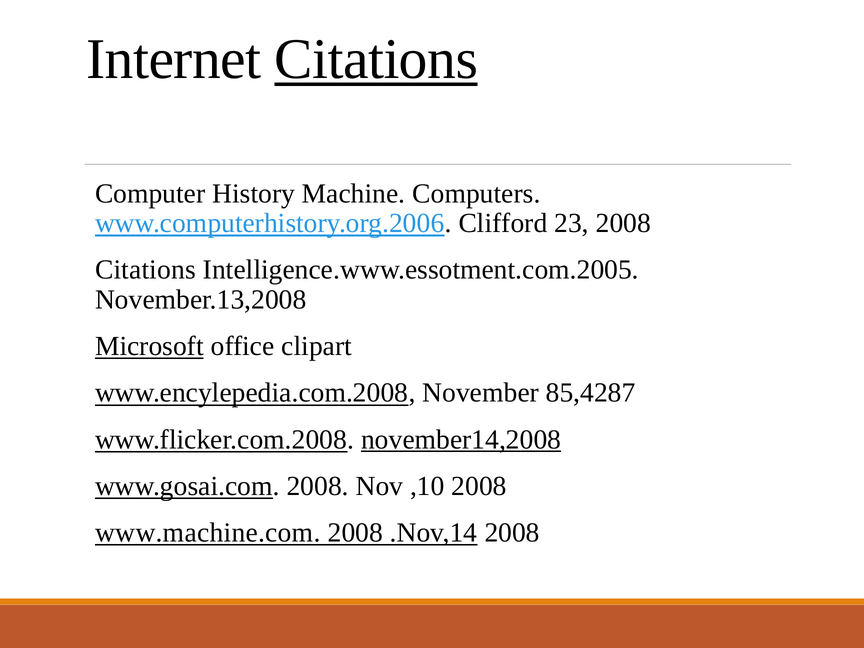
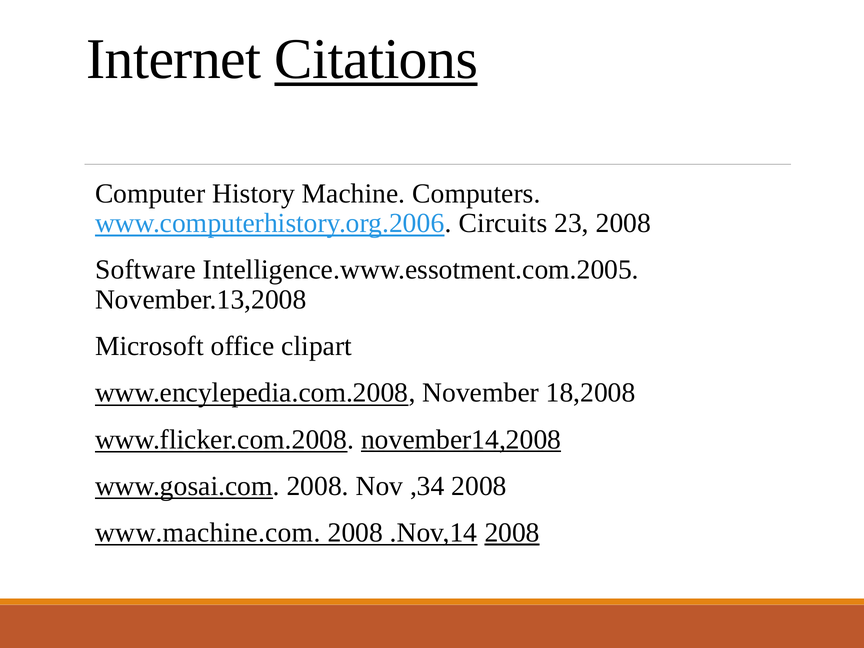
Clifford: Clifford -> Circuits (503, 223)
Citations: Citations -> Software (145, 270)
Microsoft underline: present -> none (149, 346)
85,4287: 85,4287 -> 18,2008 (591, 393)
,10: ,10 -> ,34 (427, 486)
2008 underline: none -> present (512, 533)
